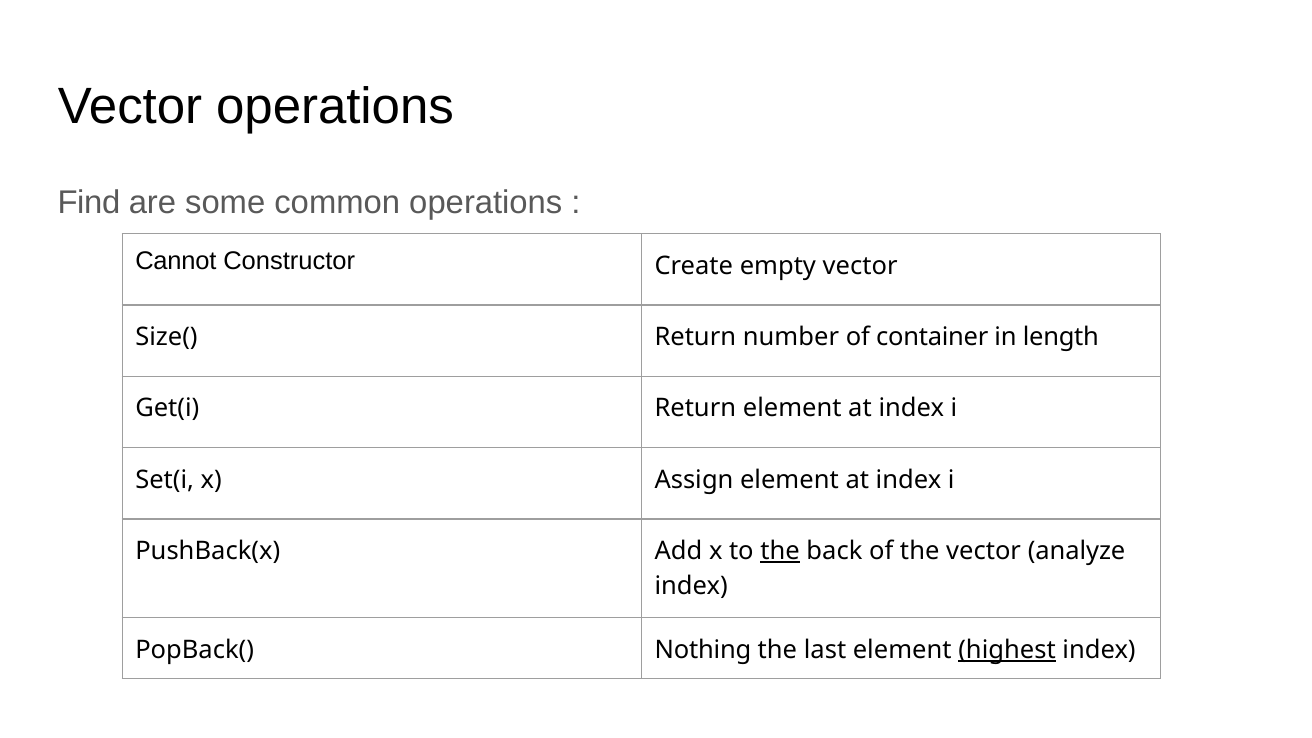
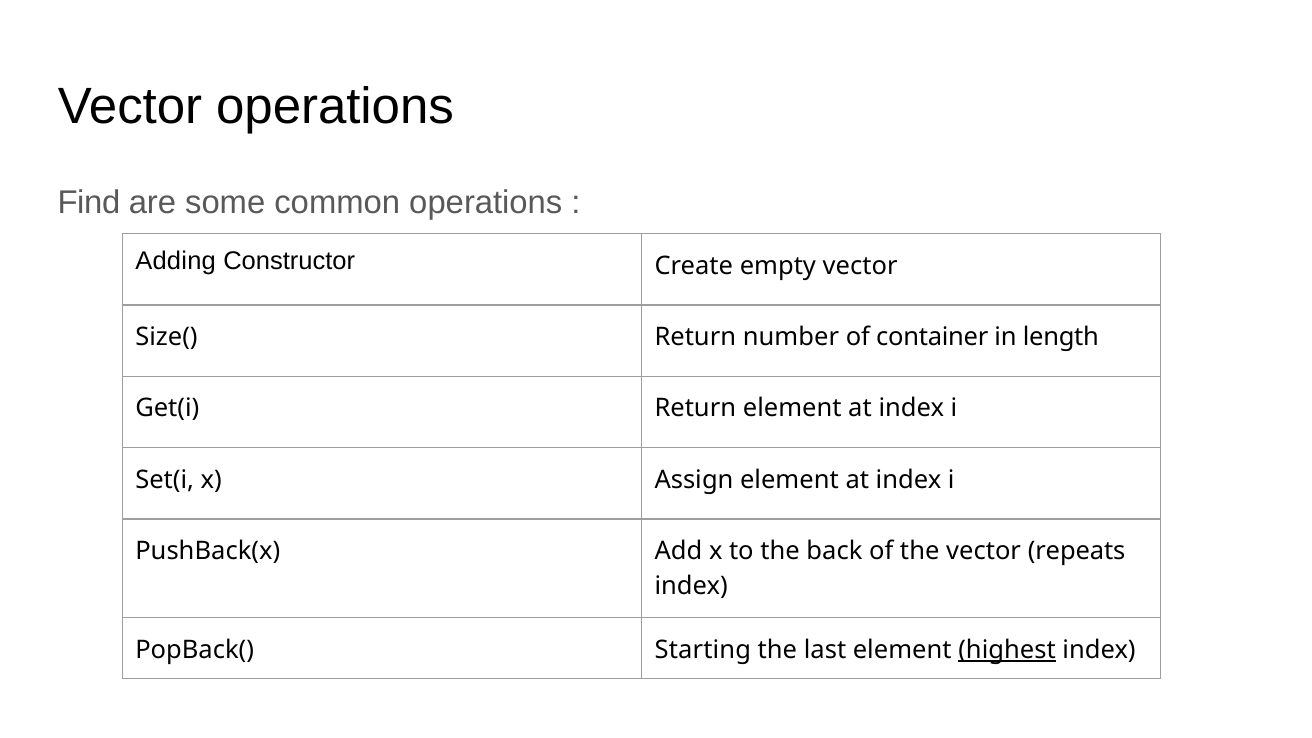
Cannot: Cannot -> Adding (176, 262)
the underline: present -> none (780, 551)
analyze: analyze -> repeats (1077, 551)
Nothing: Nothing -> Starting (703, 650)
